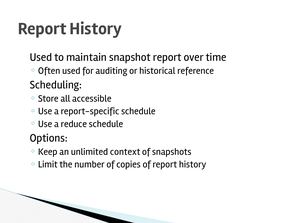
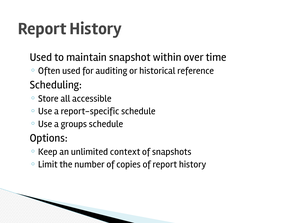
snapshot report: report -> within (167, 57)
reduce: reduce -> groups (74, 124)
